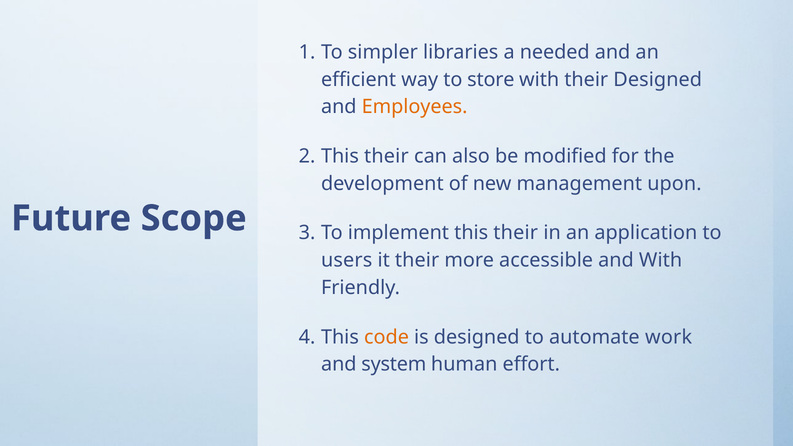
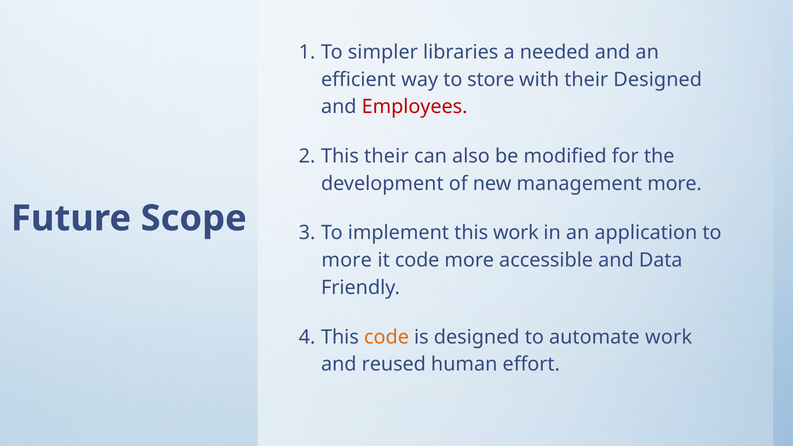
Employees colour: orange -> red (415, 107)
management upon: upon -> more (675, 184)
implement this their: their -> work (516, 233)
users: users -> more (347, 260)
it their: their -> code (417, 260)
and With: With -> Data (661, 260)
system: system -> reused (394, 364)
